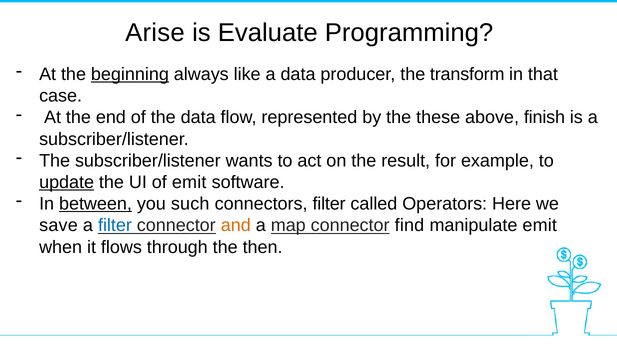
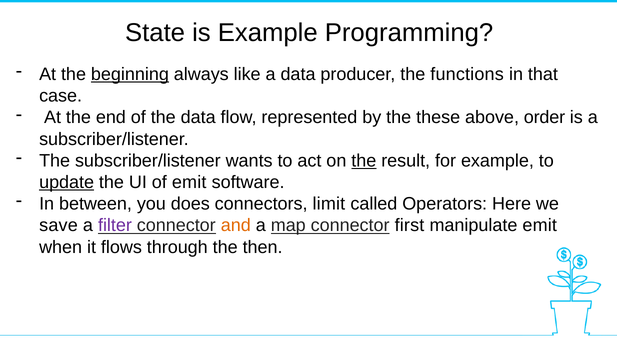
Arise: Arise -> State (155, 33)
is Evaluate: Evaluate -> Example (268, 33)
transform: transform -> functions (467, 74)
finish: finish -> order (545, 118)
the underline: none -> present (364, 161)
between underline: present -> none (95, 204)
such: such -> does (190, 204)
connectors filter: filter -> limit (329, 204)
filter colour: blue -> purple (115, 226)
find: find -> first (409, 226)
